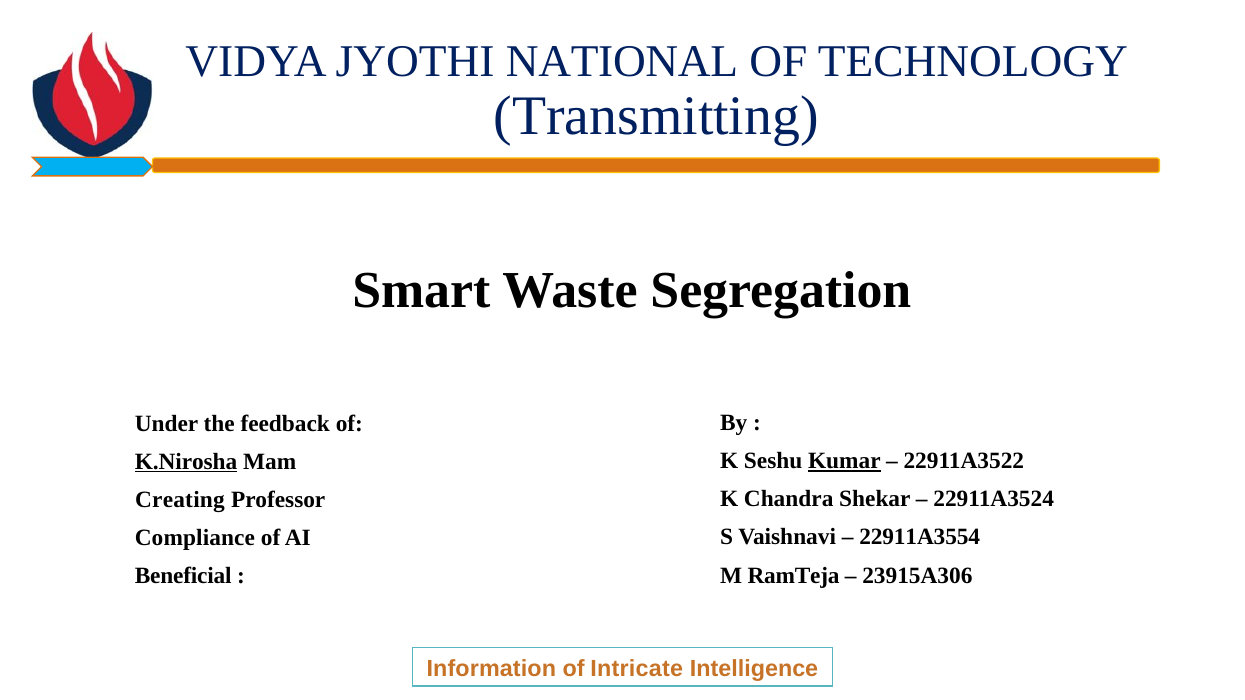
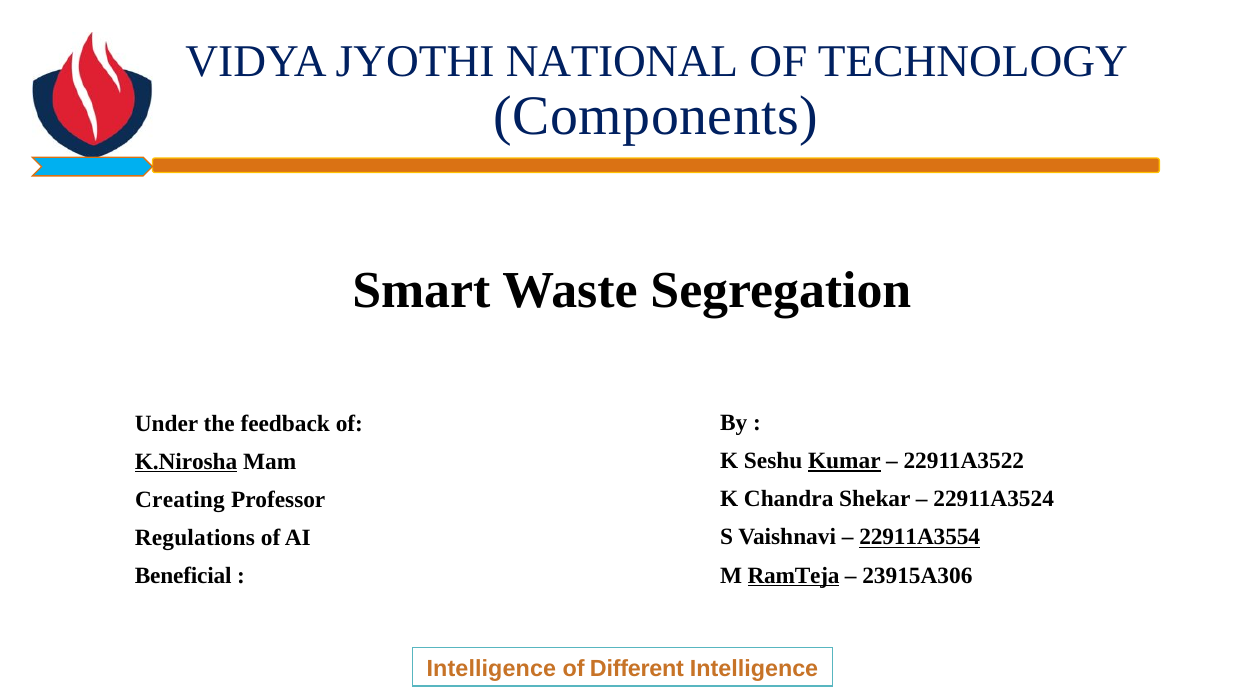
Transmitting: Transmitting -> Components (656, 116)
22911A3554 underline: none -> present (920, 538)
Compliance: Compliance -> Regulations (195, 538)
RamTeja underline: none -> present (794, 576)
Information: Information -> Intelligence (491, 669)
Intricate: Intricate -> Different (637, 669)
